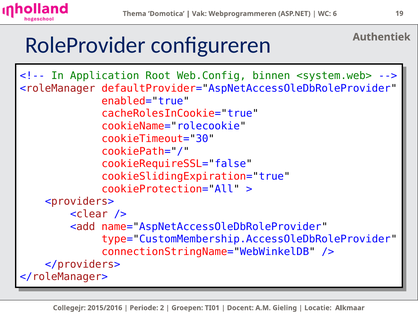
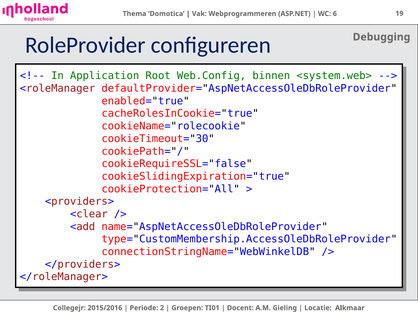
Authentiek: Authentiek -> Debugging (382, 37)
